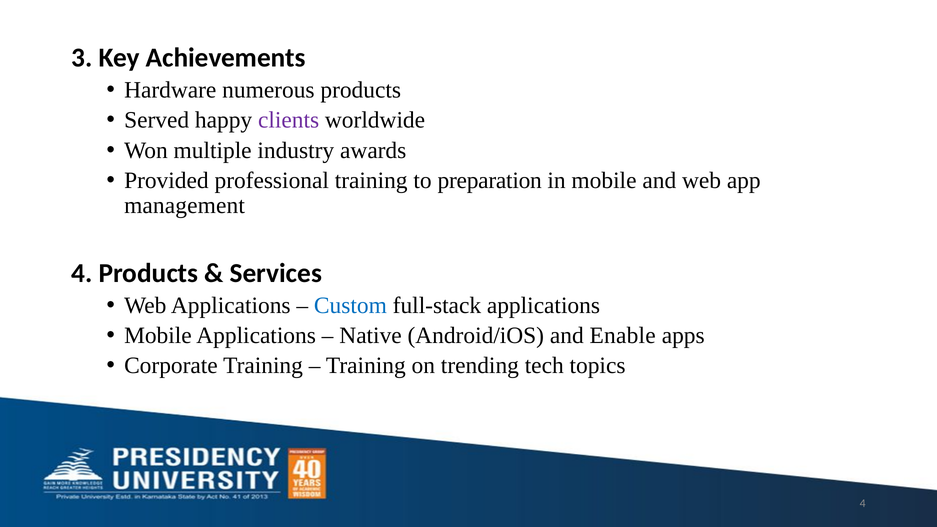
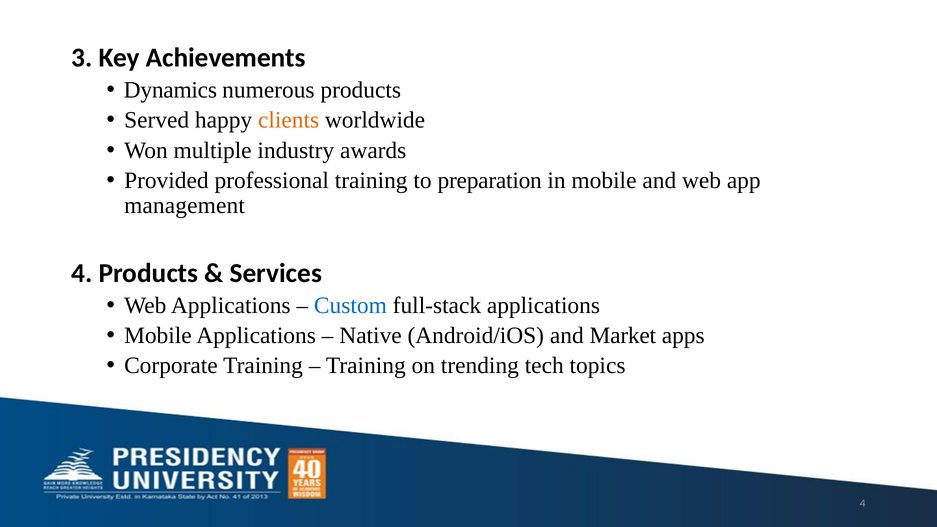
Hardware: Hardware -> Dynamics (170, 90)
clients colour: purple -> orange (289, 120)
Enable: Enable -> Market (623, 336)
